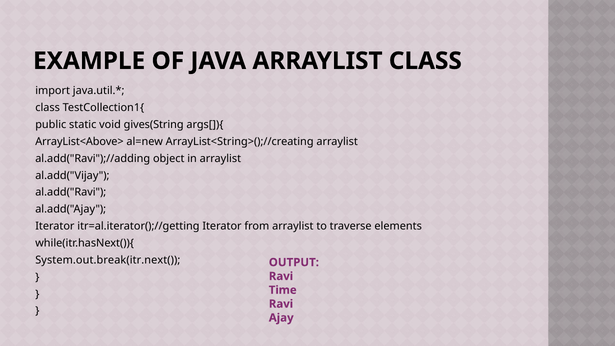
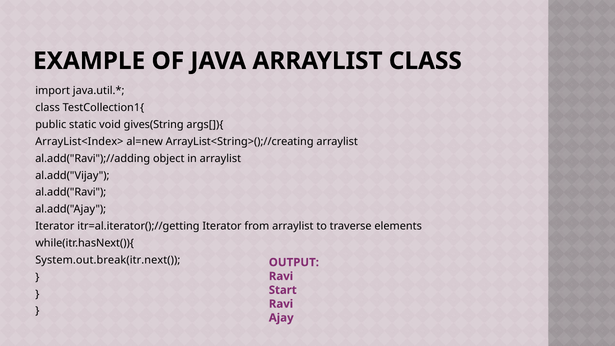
ArrayList<Above>: ArrayList<Above> -> ArrayList<Index> (79, 142)
Time: Time -> Start (283, 290)
